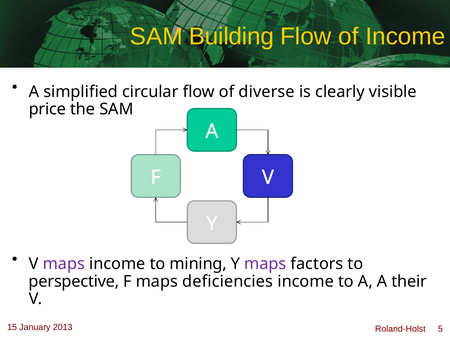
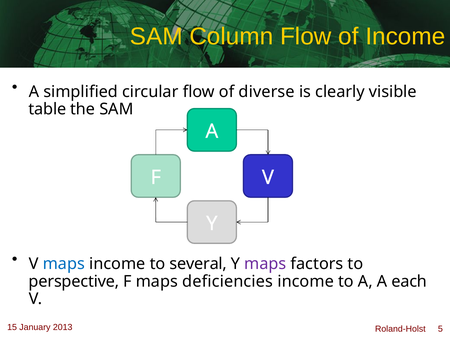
Building: Building -> Column (231, 37)
price: price -> table (47, 109)
maps colour: purple -> blue (64, 264)
mining: mining -> several (198, 264)
their: their -> each (409, 282)
